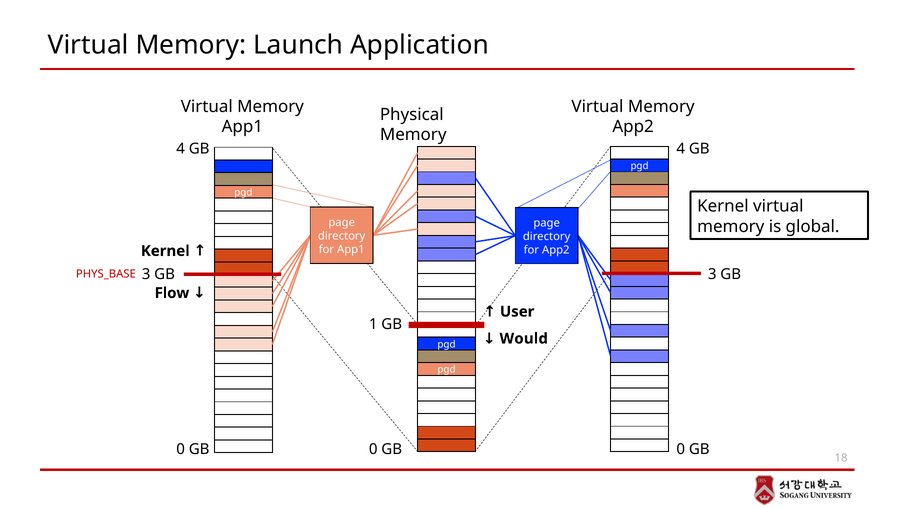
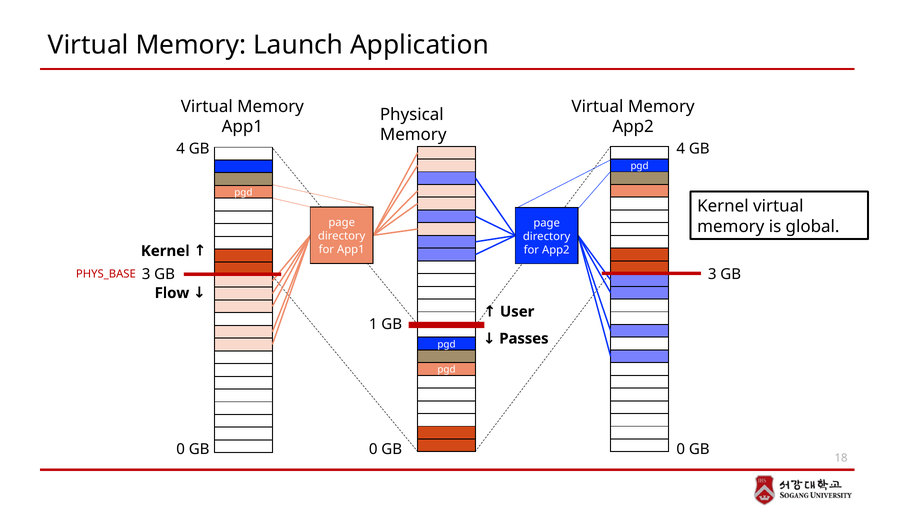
Would: Would -> Passes (524, 339)
